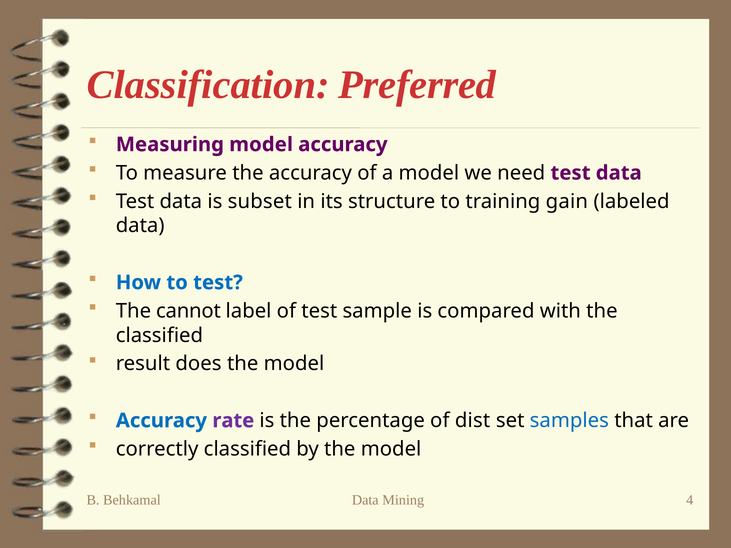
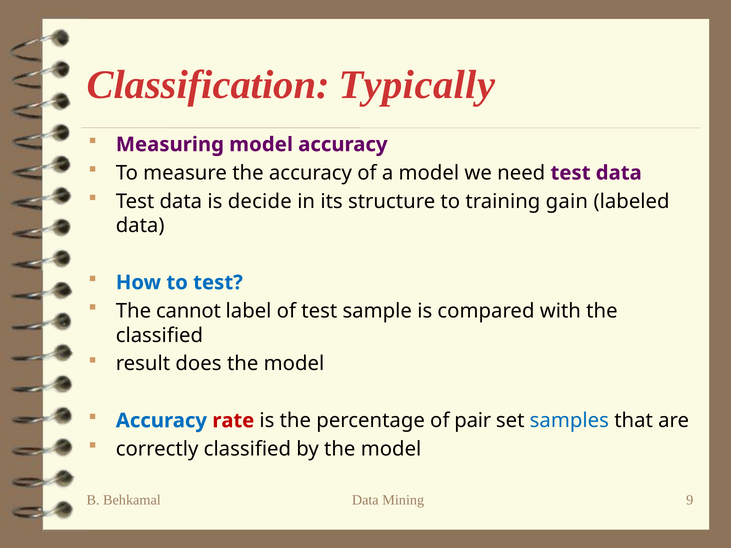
Preferred: Preferred -> Typically (417, 85)
subset: subset -> decide (260, 201)
rate colour: purple -> red (233, 421)
dist: dist -> pair (473, 421)
4: 4 -> 9 (690, 501)
